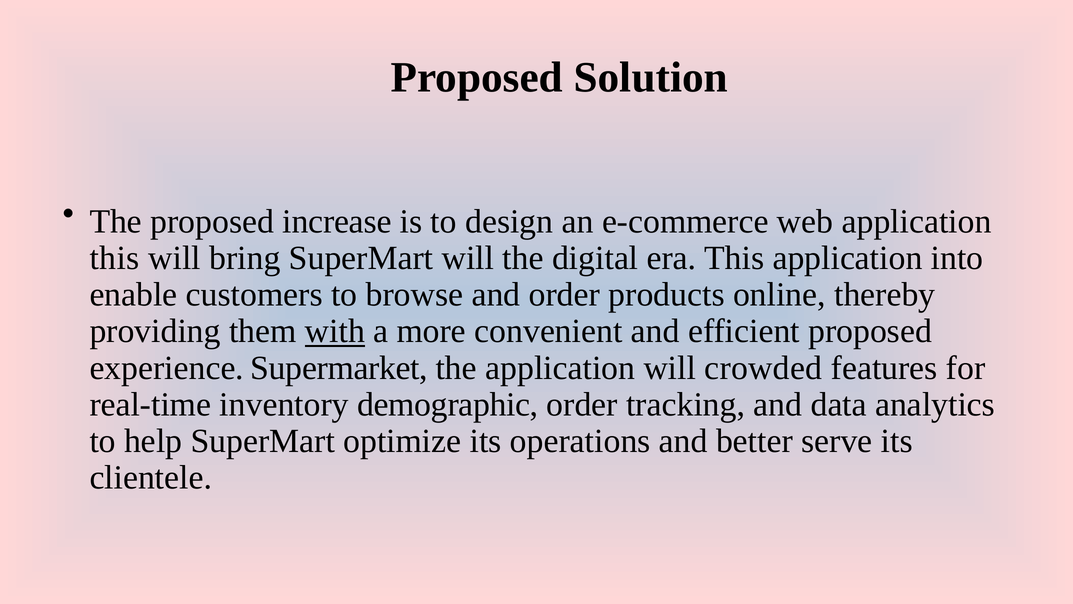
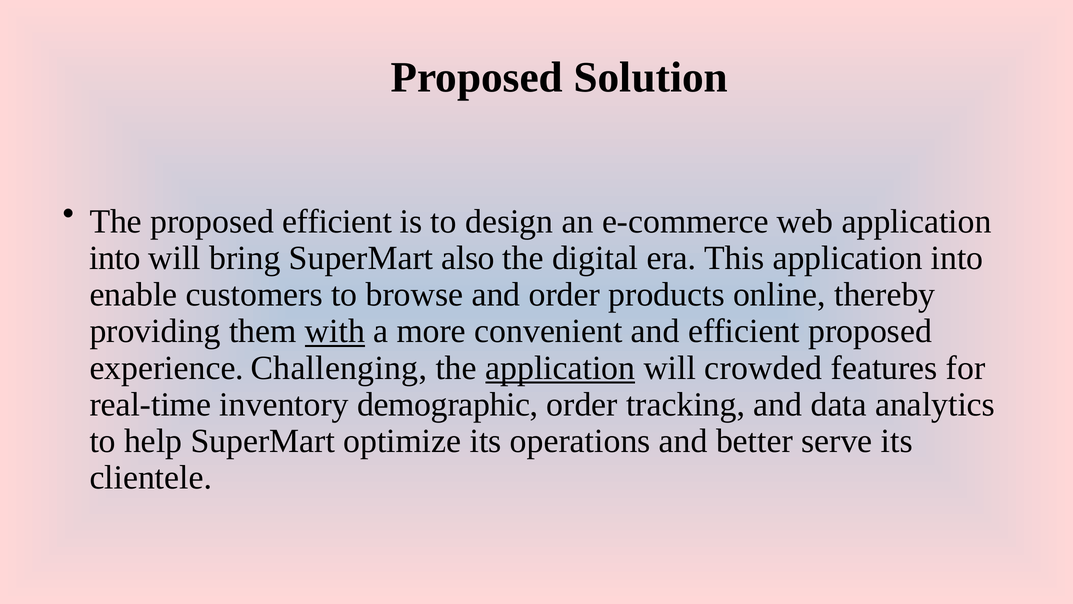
proposed increase: increase -> efficient (337, 222)
this: this -> into (115, 258)
SuperMart will: will -> also (468, 258)
Supermarket: Supermarket -> Challenging (339, 368)
application underline: none -> present (560, 368)
